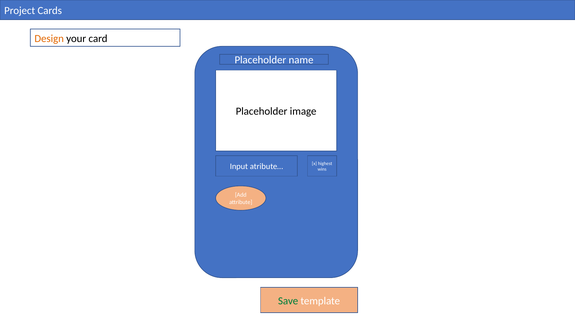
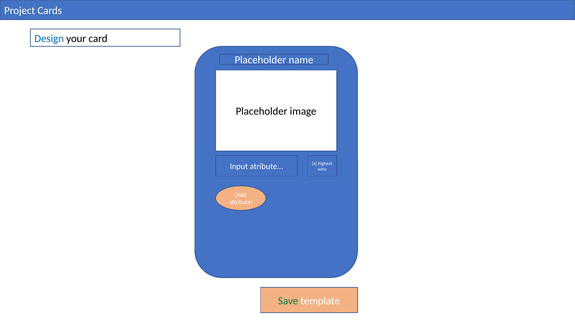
Design colour: orange -> blue (49, 38)
